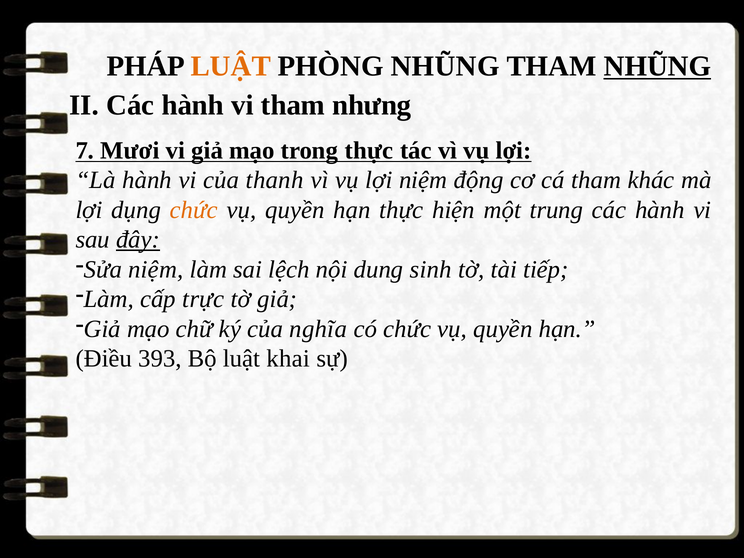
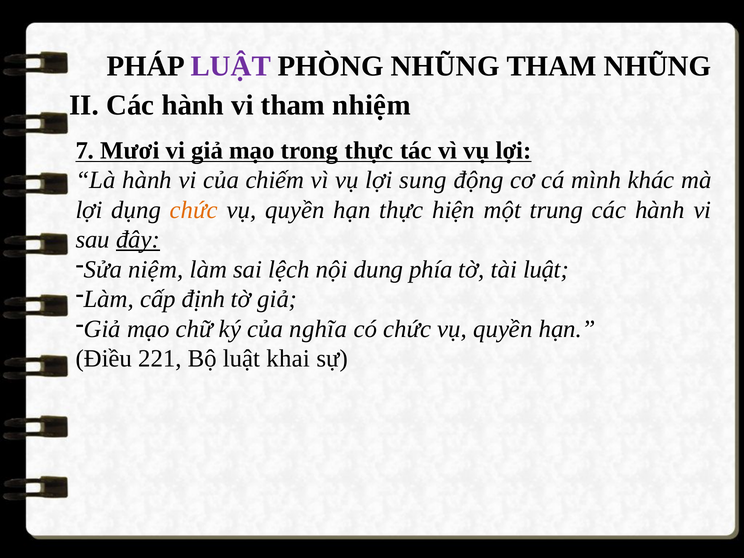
LUẬT colour: orange -> purple (231, 66)
NHŨNG underline: present -> none (657, 66)
nhưng: nhưng -> nhiệm (372, 105)
thanh: thanh -> chiếm (275, 180)
lợi niệm: niệm -> sung (423, 180)
cá tham: tham -> mình (596, 180)
sinh: sinh -> phía (431, 269)
tài tiếp: tiếp -> luật (546, 269)
trực: trực -> định (204, 299)
393: 393 -> 221 (160, 359)
